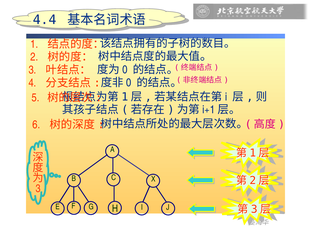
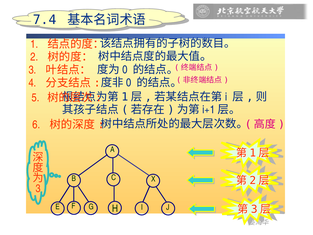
4.4: 4.4 -> 7.4 (45, 20)
